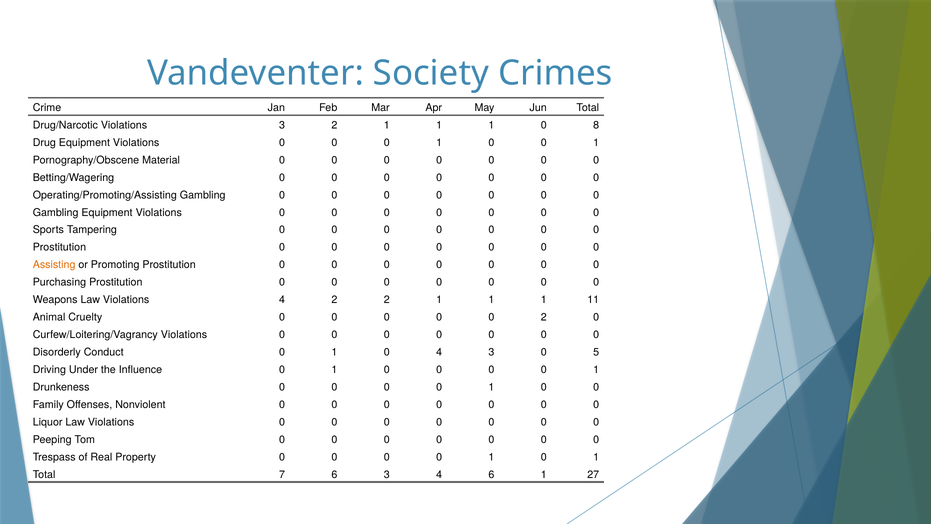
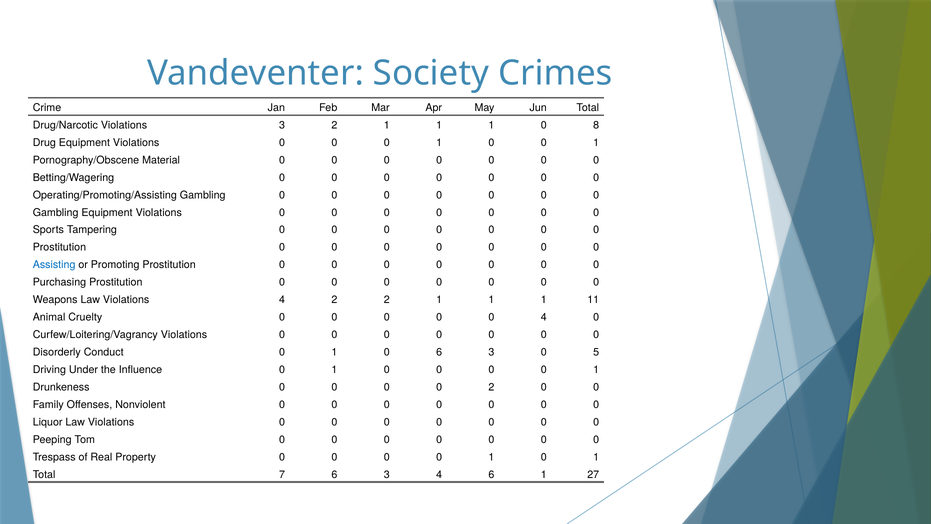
Assisting colour: orange -> blue (54, 265)
0 2: 2 -> 4 (544, 317)
0 4: 4 -> 6 (439, 352)
1: 1 -> 2 (491, 387)
